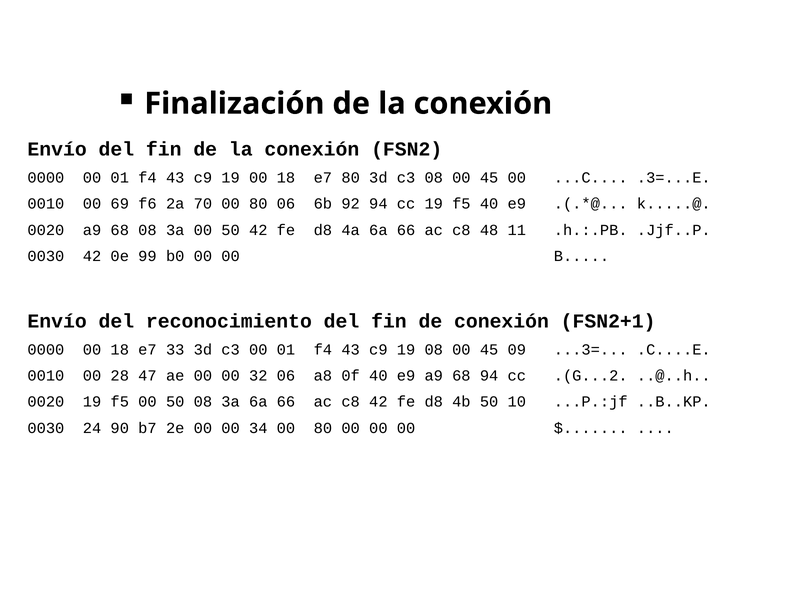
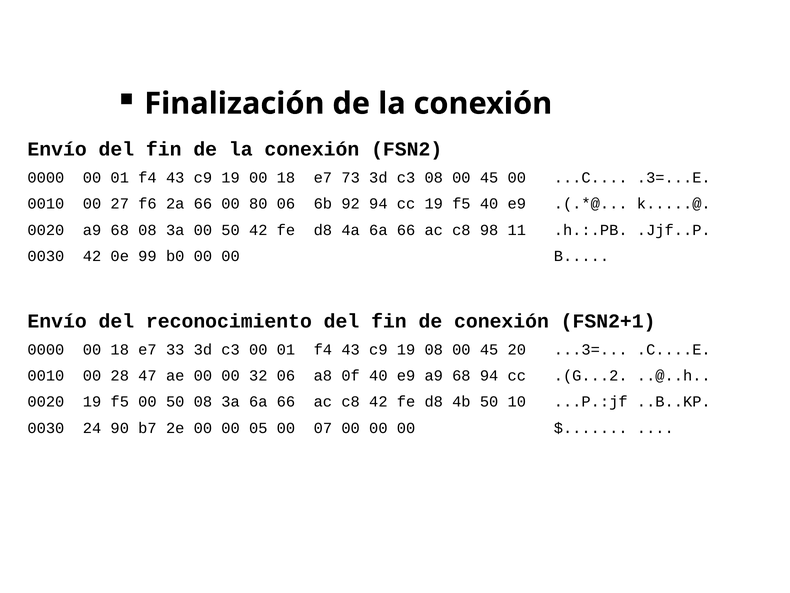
e7 80: 80 -> 73 (351, 178)
69: 69 -> 27 (120, 204)
2a 70: 70 -> 66 (203, 204)
48: 48 -> 98 (489, 230)
09: 09 -> 20 (517, 349)
34: 34 -> 05 (258, 428)
80: 80 -> 07 (323, 428)
